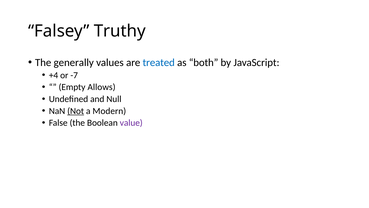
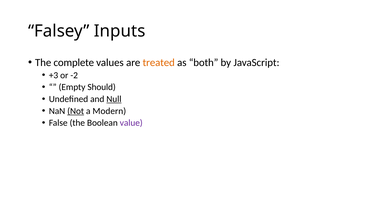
Truthy: Truthy -> Inputs (120, 31)
generally: generally -> complete (74, 62)
treated colour: blue -> orange (159, 62)
+4: +4 -> +3 (54, 75)
-7: -7 -> -2 (74, 75)
Allows: Allows -> Should (102, 87)
Null underline: none -> present (114, 99)
